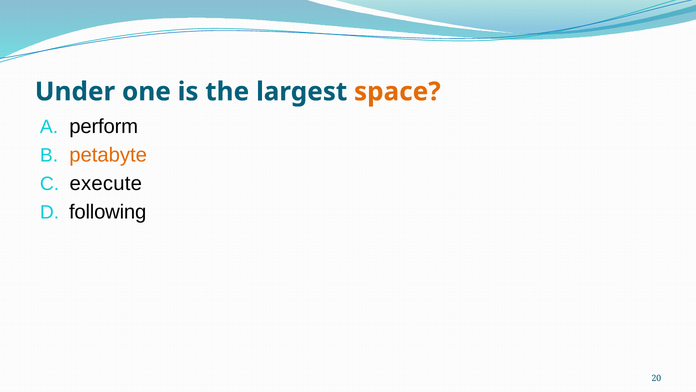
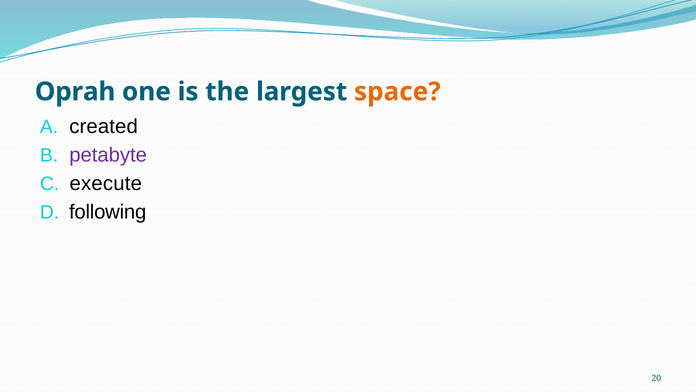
Under: Under -> Oprah (75, 92)
perform: perform -> created (104, 127)
petabyte colour: orange -> purple (108, 155)
